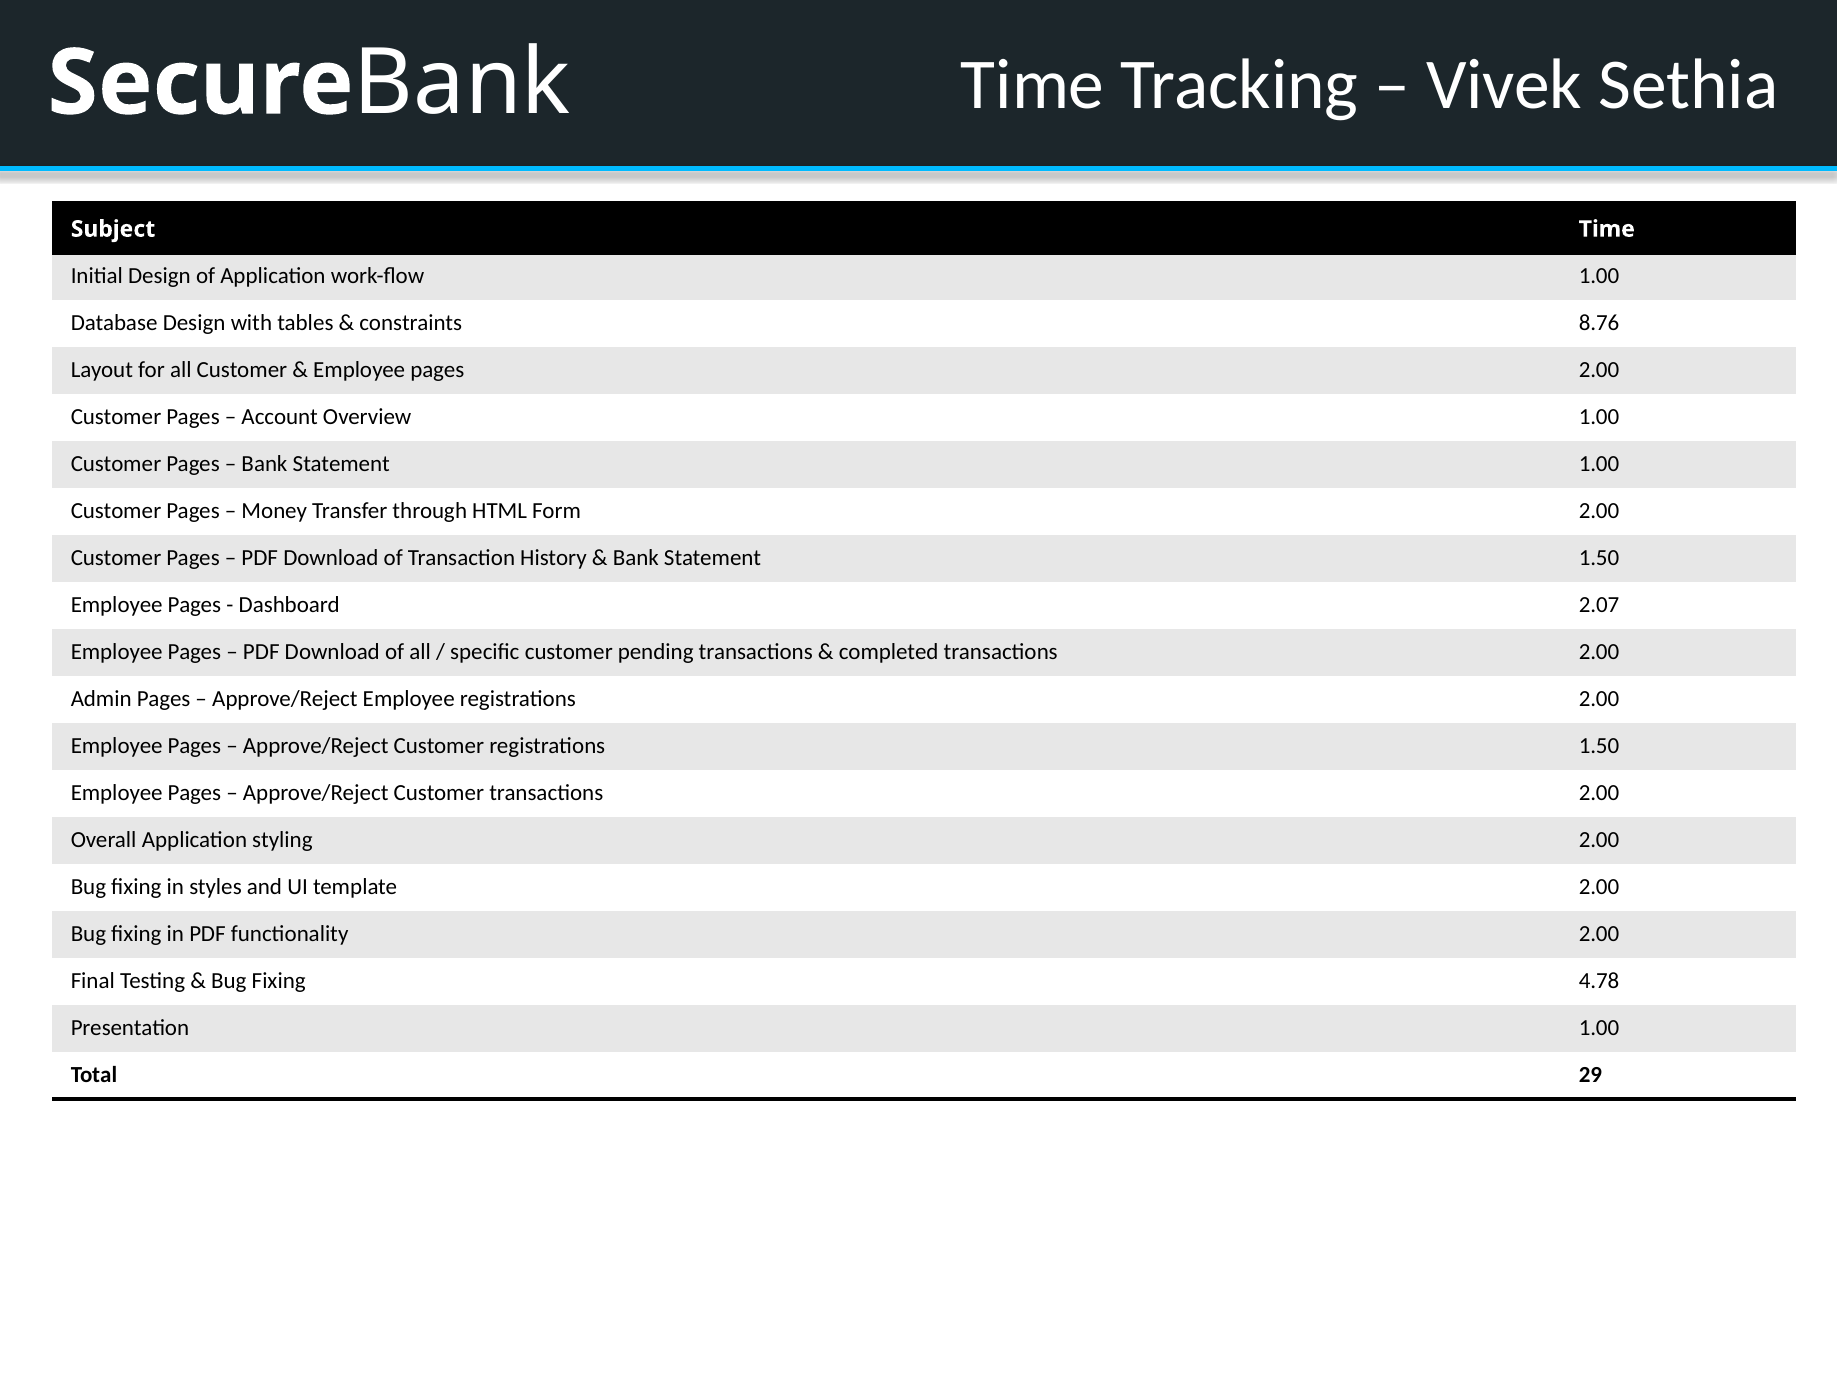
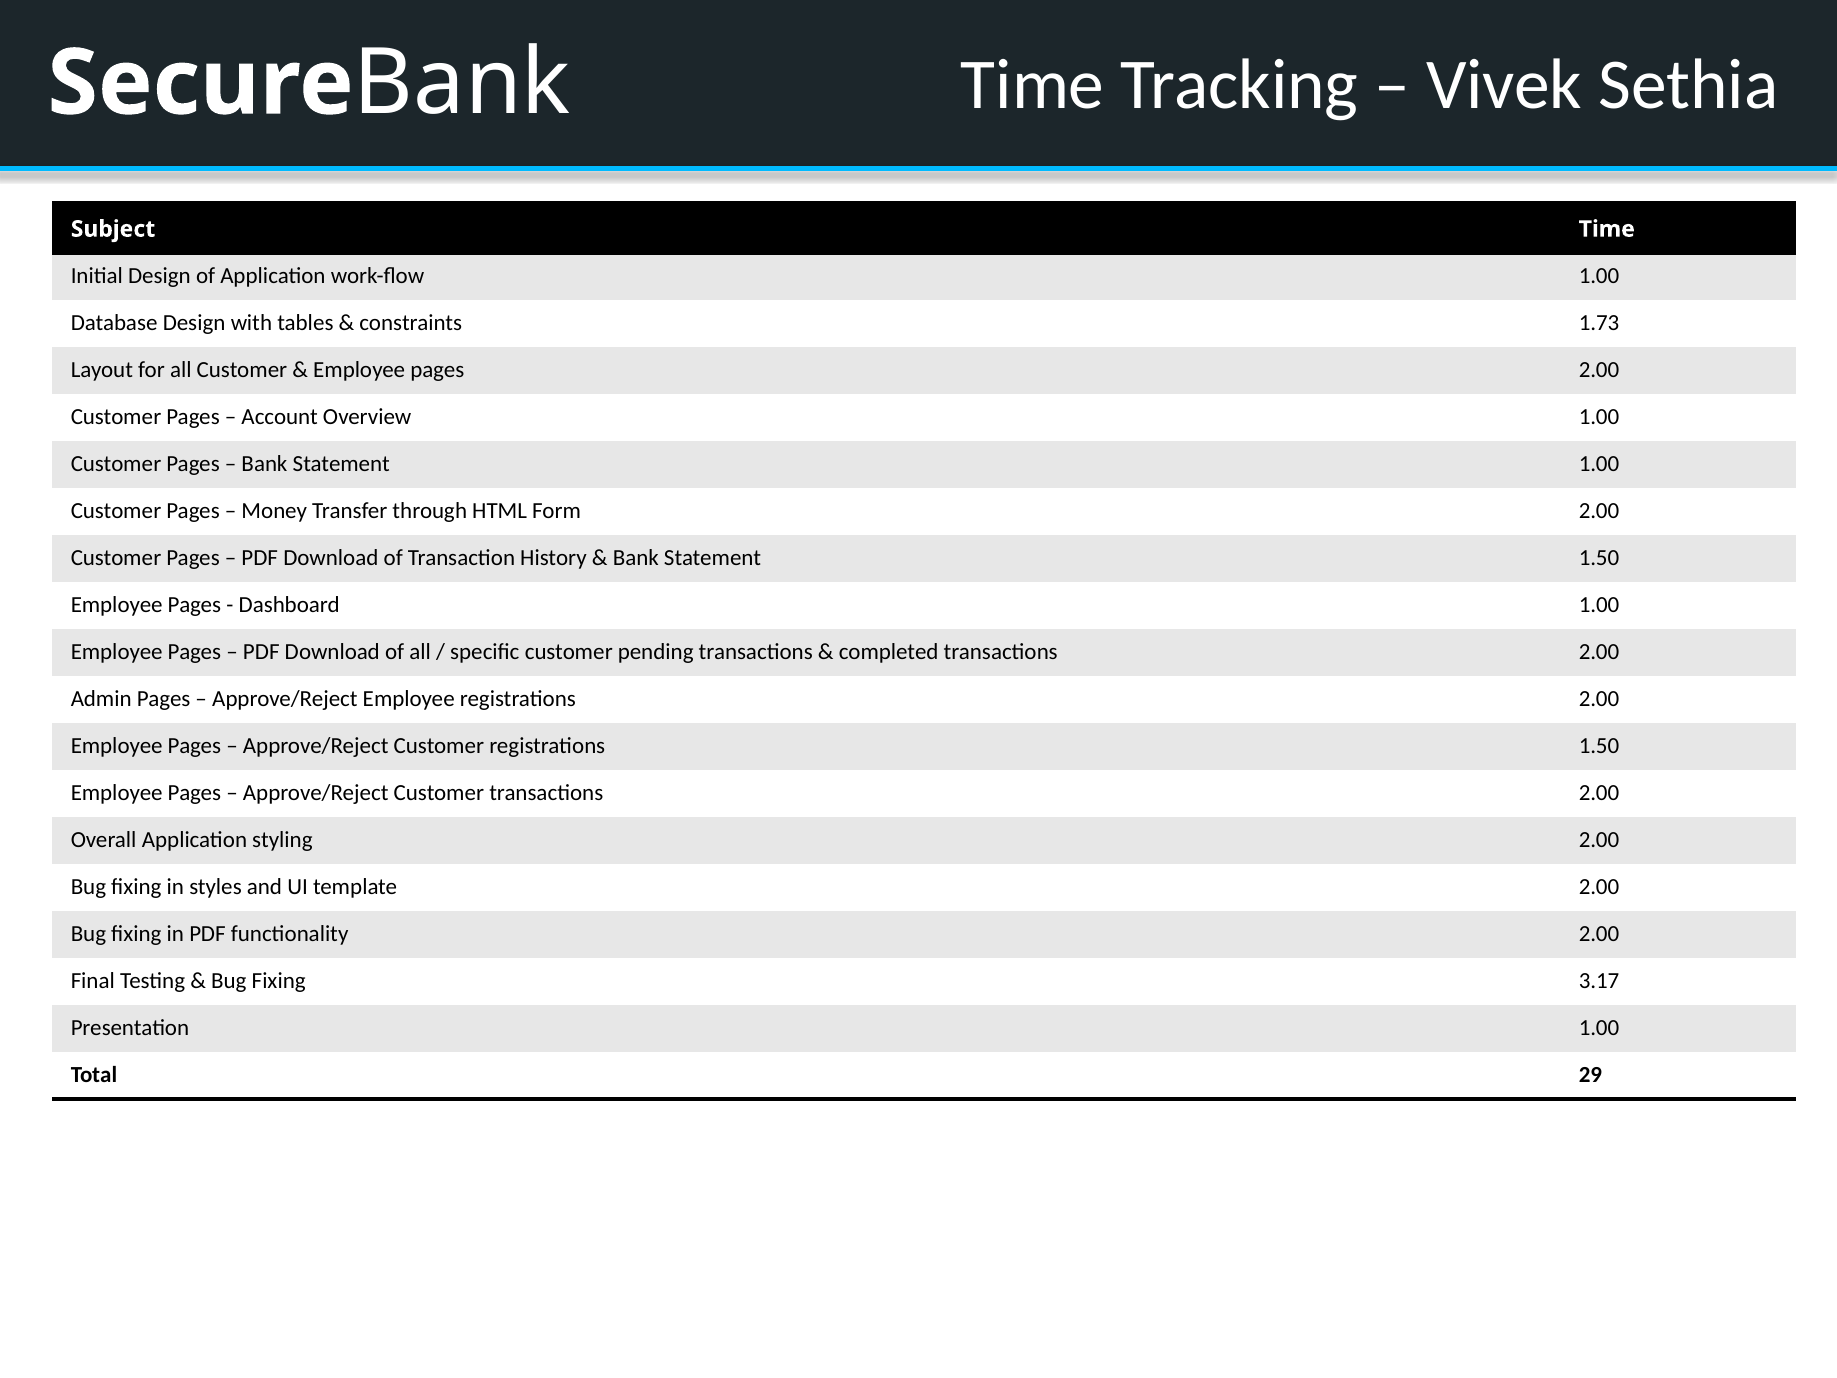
8.76: 8.76 -> 1.73 (1599, 323)
Dashboard 2.07: 2.07 -> 1.00 (1599, 605)
4.78: 4.78 -> 3.17 (1599, 981)
